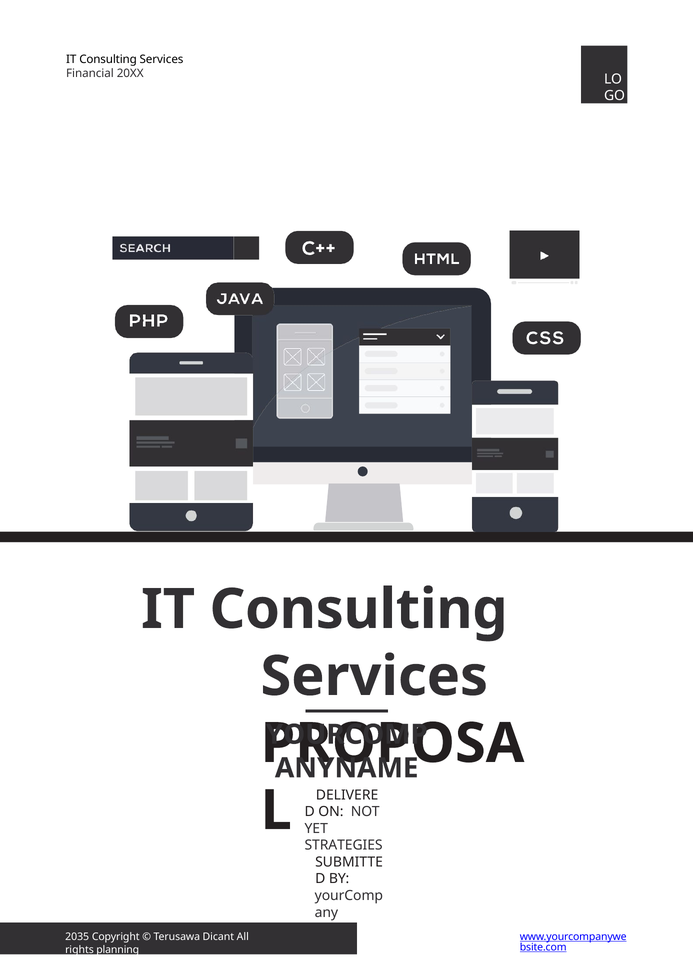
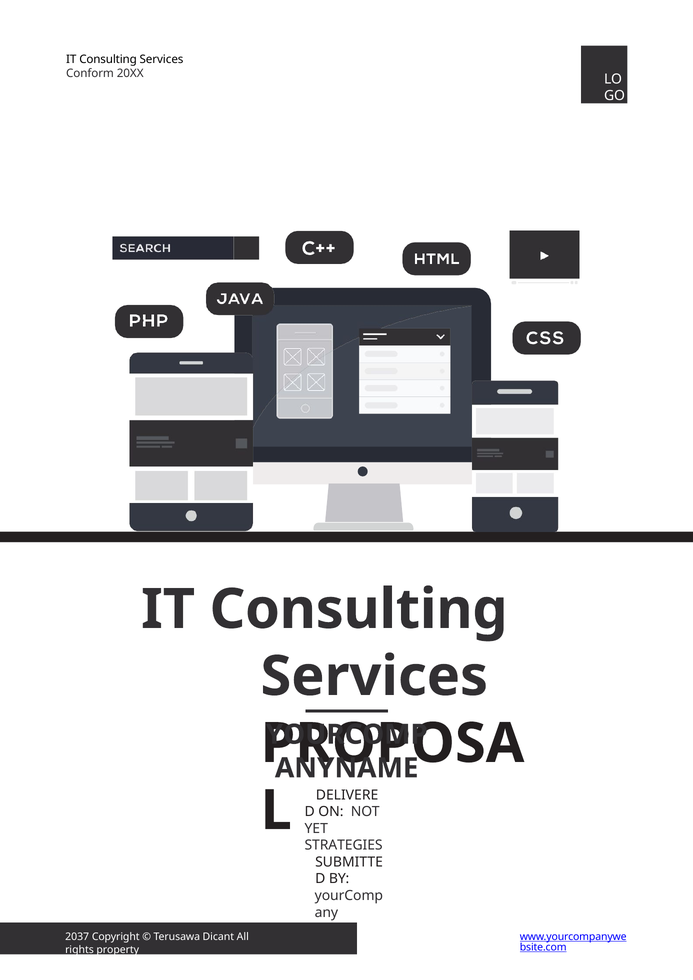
Financial: Financial -> Conform (90, 73)
2035: 2035 -> 2037 (77, 938)
planning: planning -> property (118, 950)
